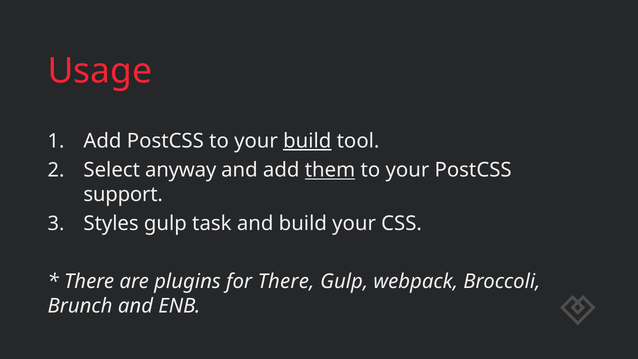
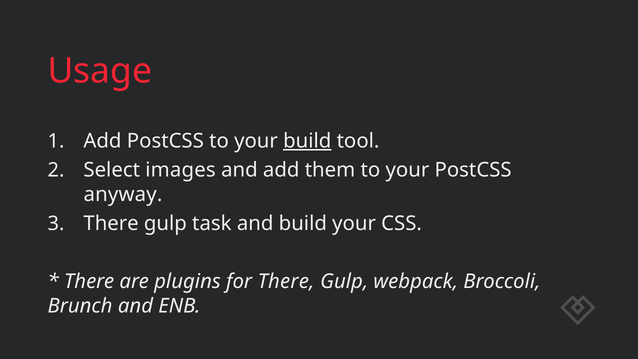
anyway: anyway -> images (180, 170)
them underline: present -> none (330, 170)
support: support -> anyway (123, 194)
Styles: Styles -> There (111, 224)
